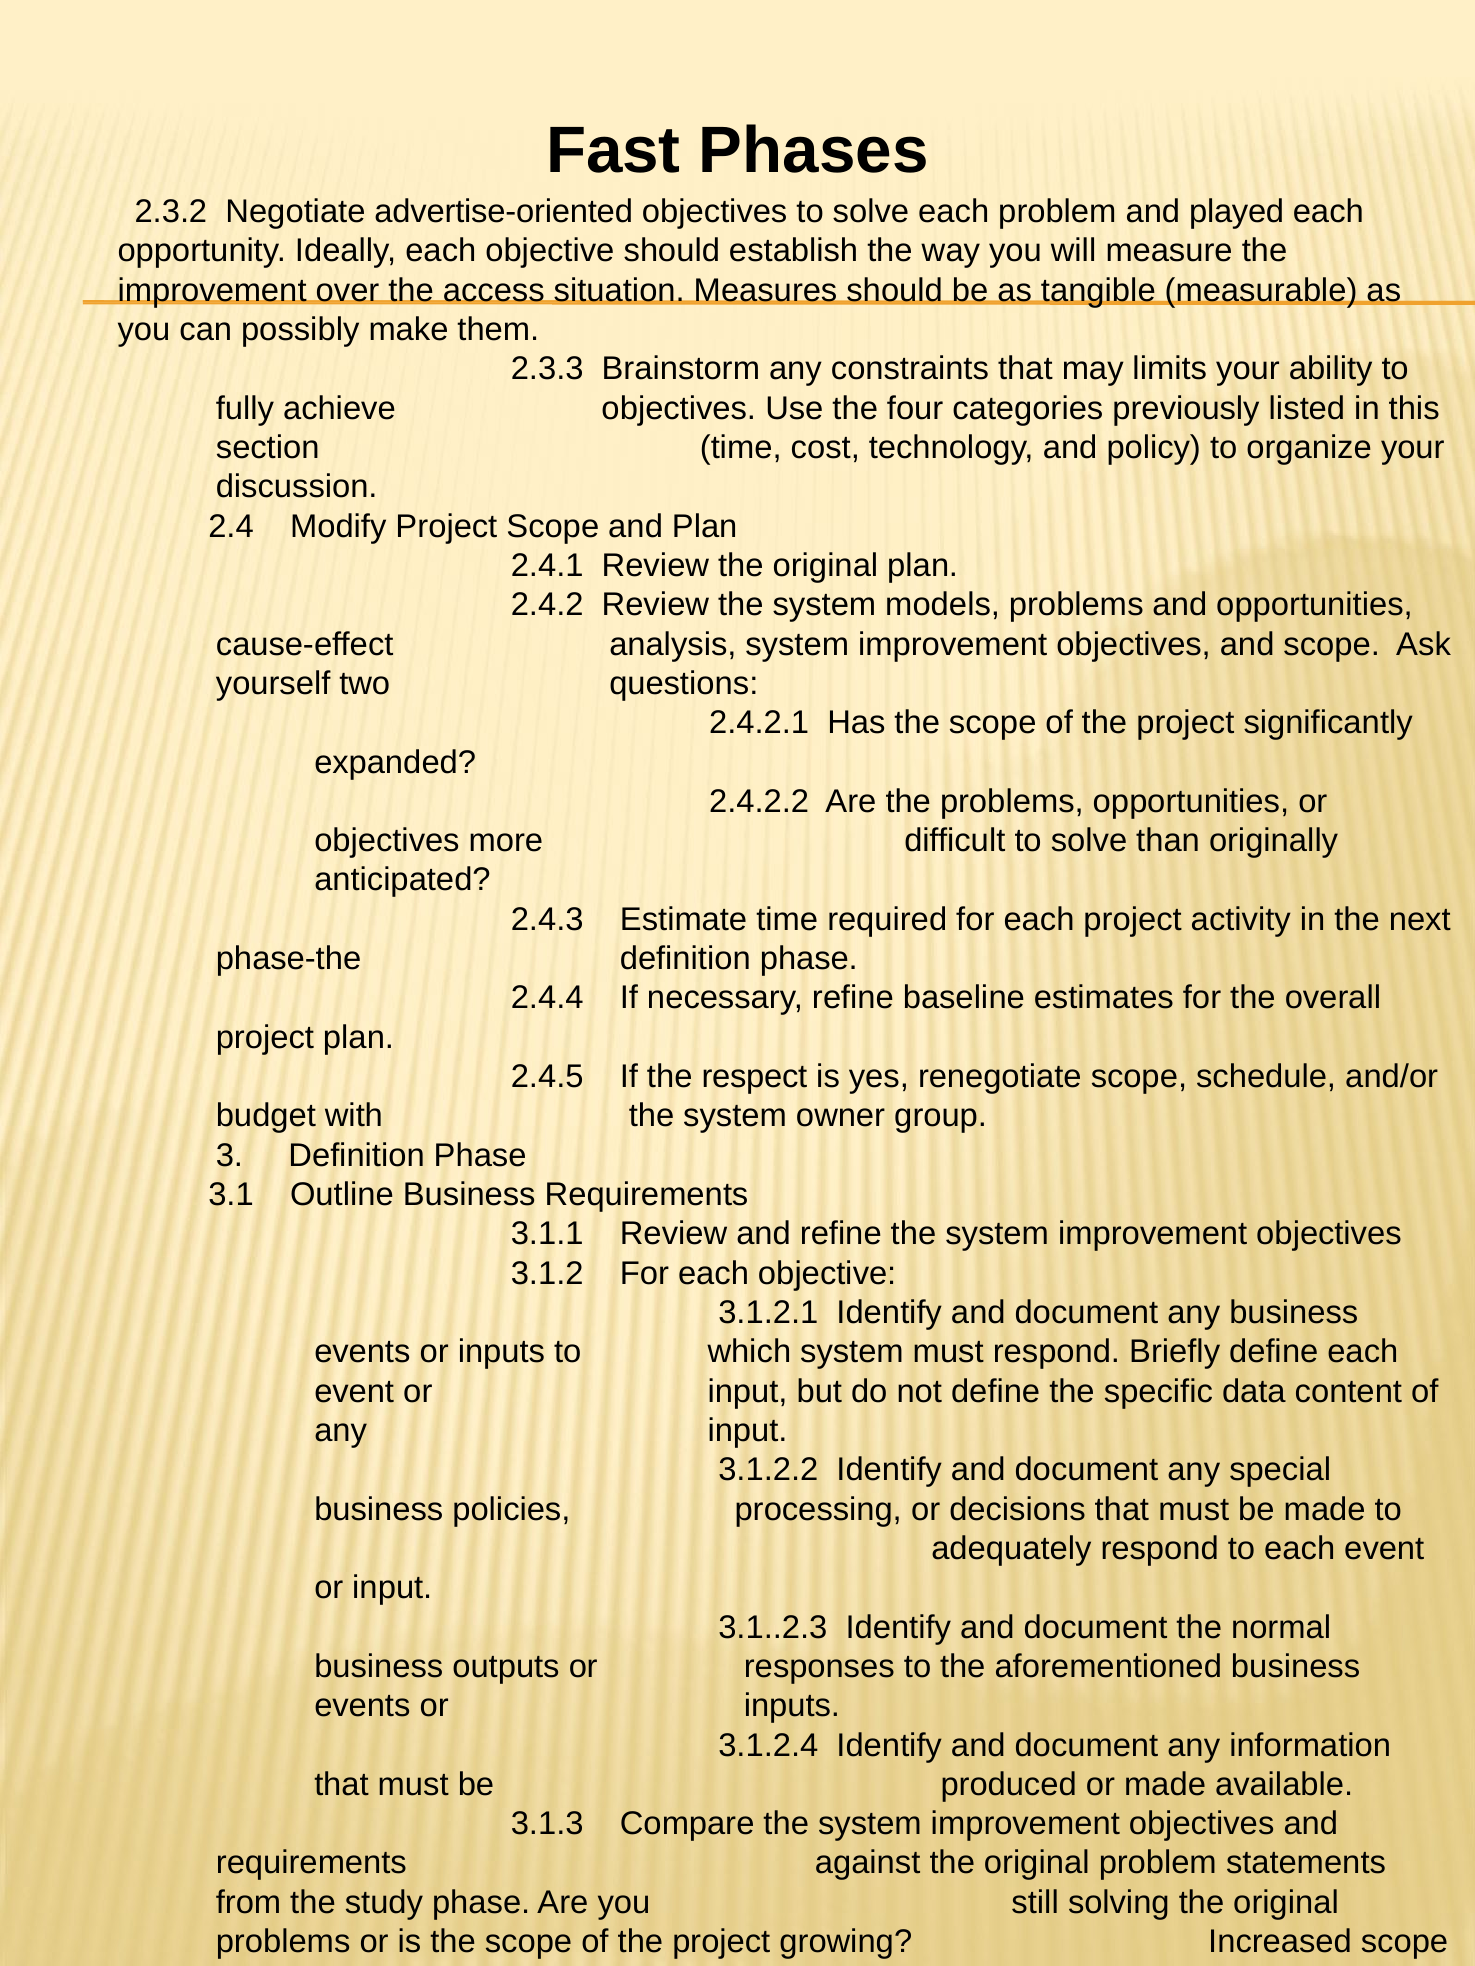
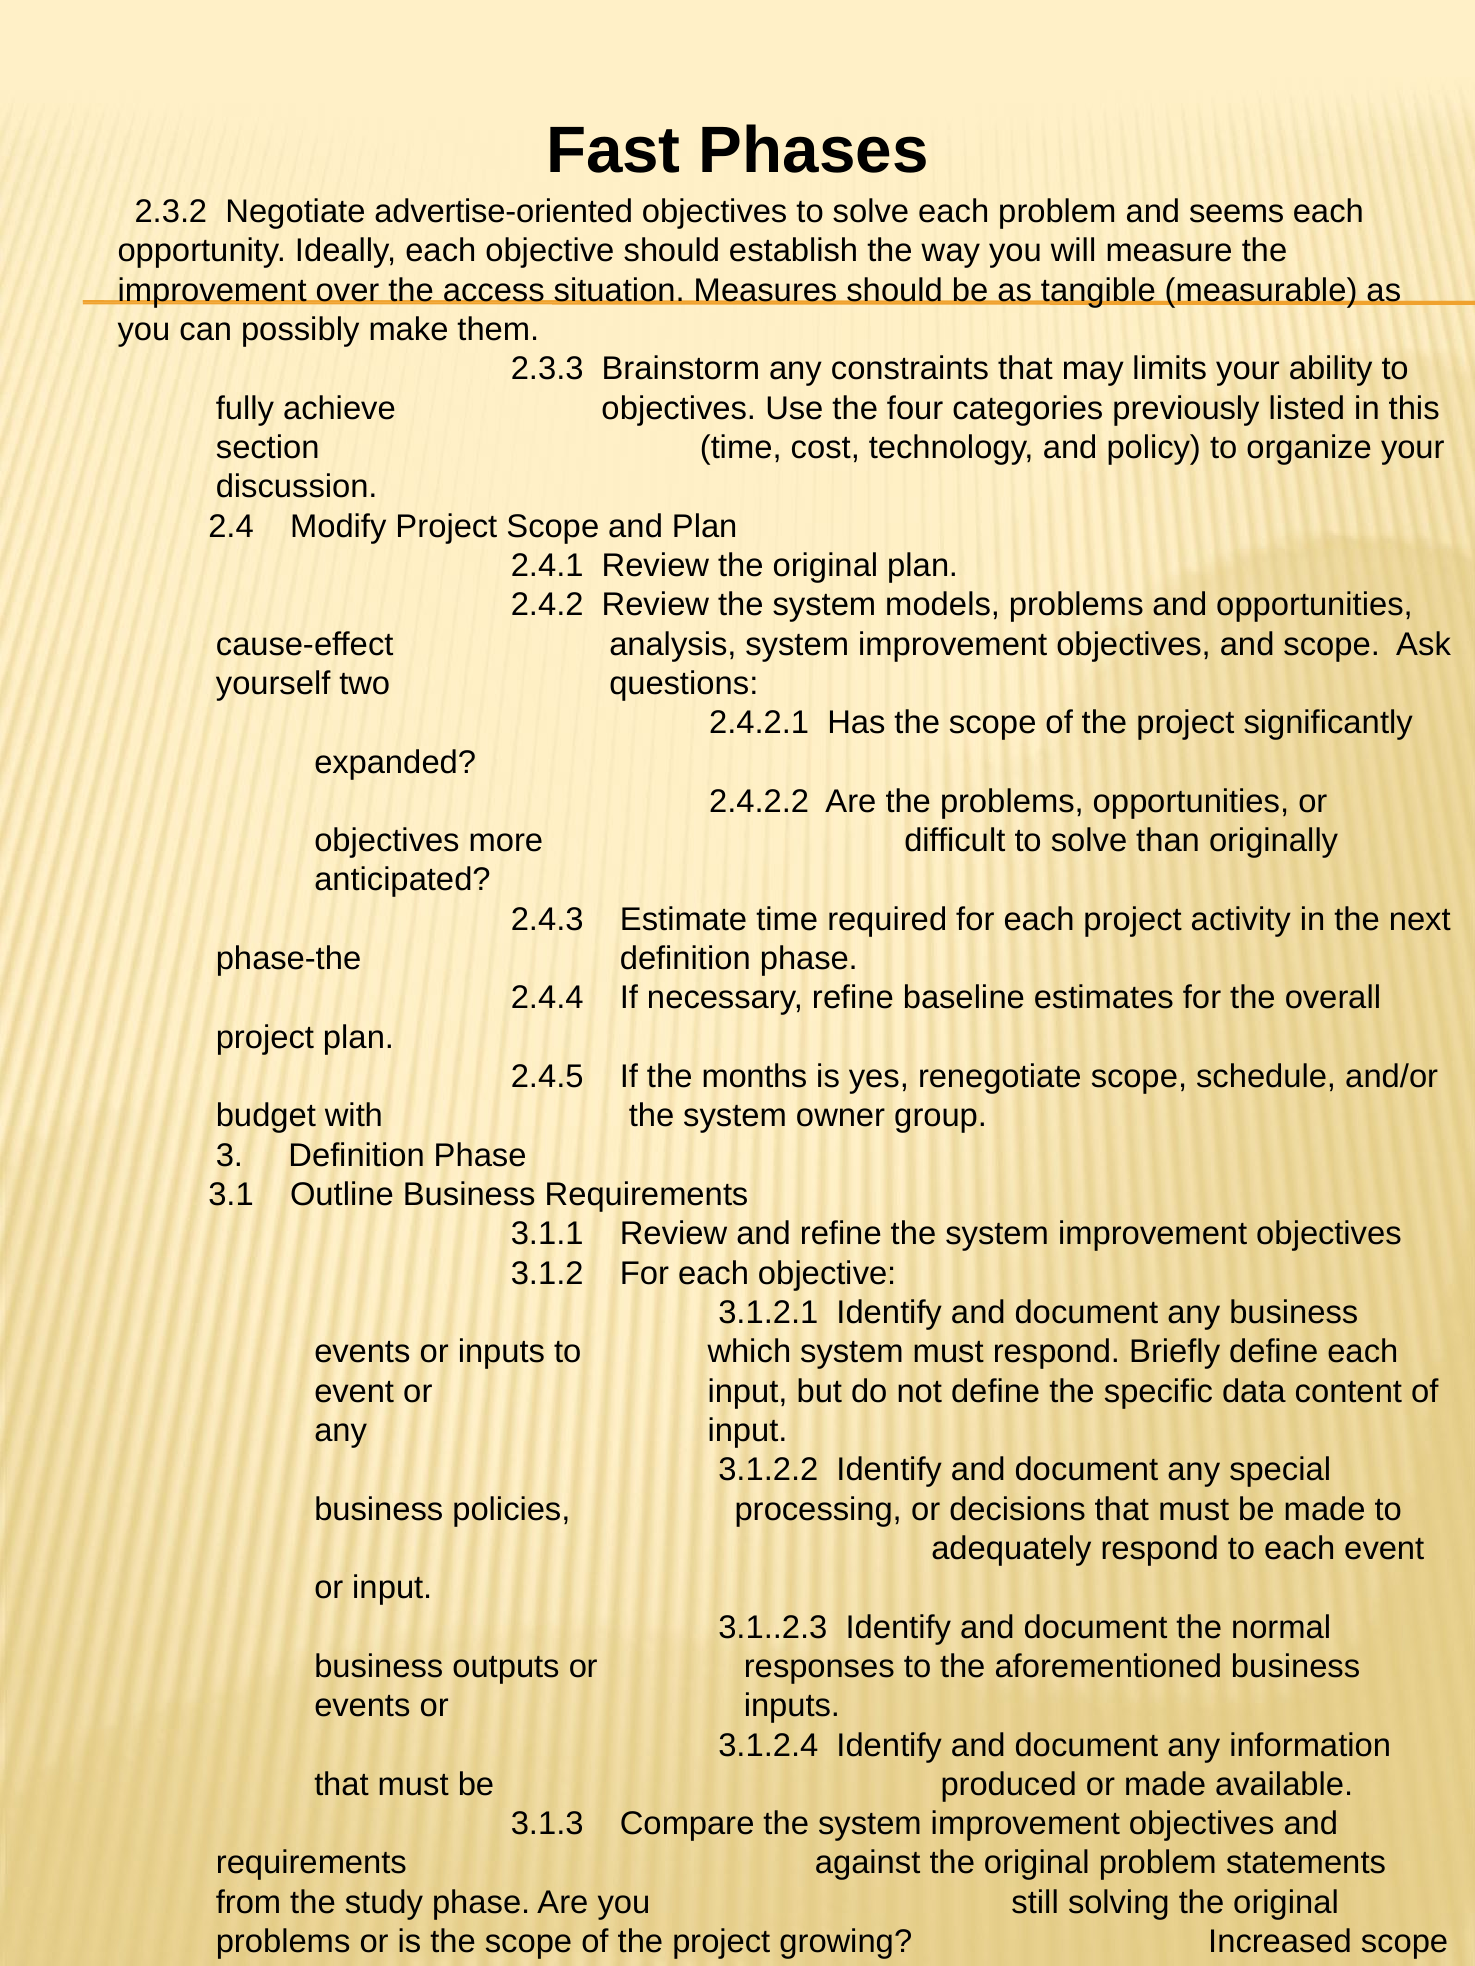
played: played -> seems (1237, 212)
respect: respect -> months (754, 1077)
